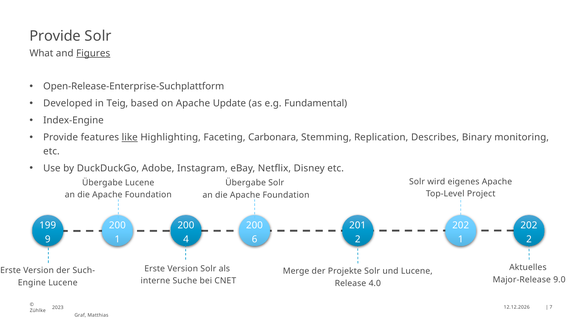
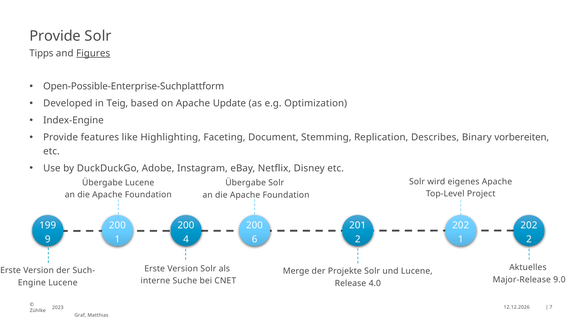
What: What -> Tipps (41, 53)
Open-Release-Enterprise-Suchplattform: Open-Release-Enterprise-Suchplattform -> Open-Possible-Enterprise-Suchplattform (134, 87)
Fundamental: Fundamental -> Optimization (316, 104)
like underline: present -> none (130, 138)
Carbonara: Carbonara -> Document (273, 138)
monitoring: monitoring -> vorbereiten (522, 138)
